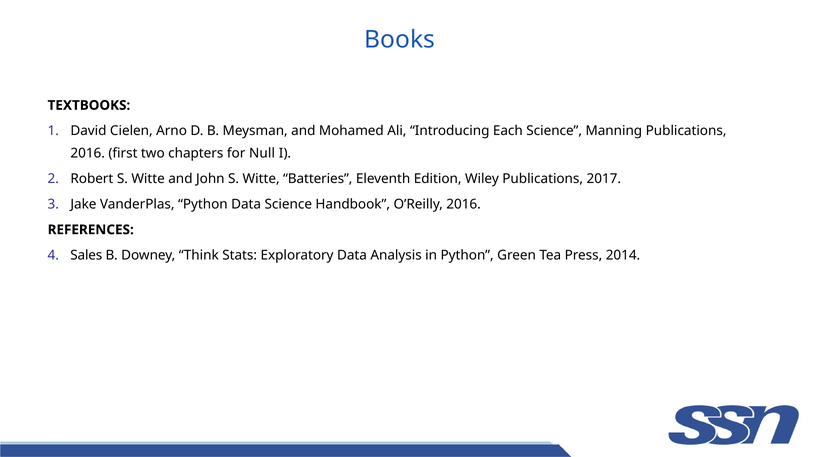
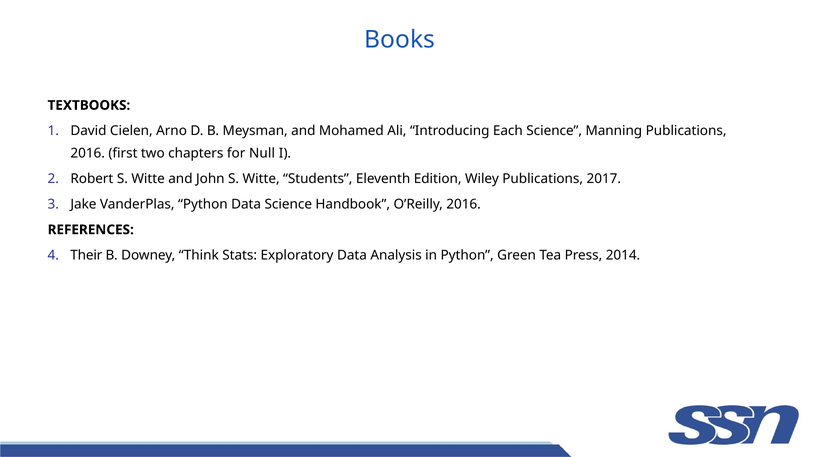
Batteries: Batteries -> Students (318, 179)
Sales: Sales -> Their (86, 255)
